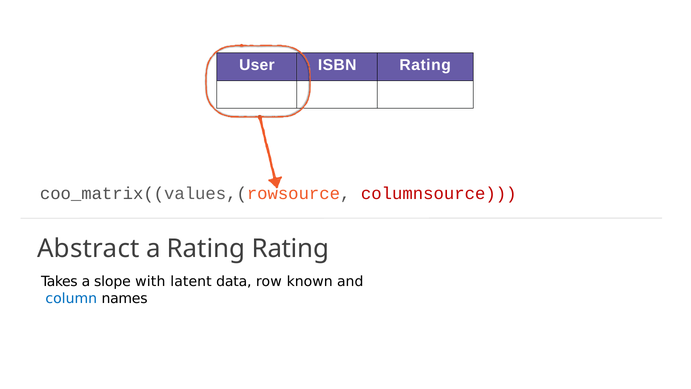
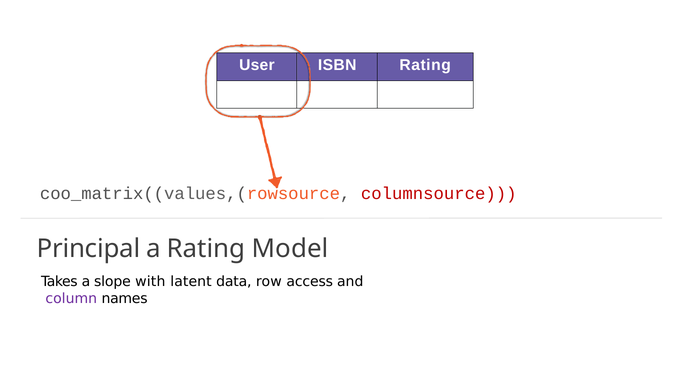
Abstract: Abstract -> Principal (89, 248)
Rating Rating: Rating -> Model (290, 248)
known: known -> access (310, 281)
column colour: blue -> purple (71, 298)
